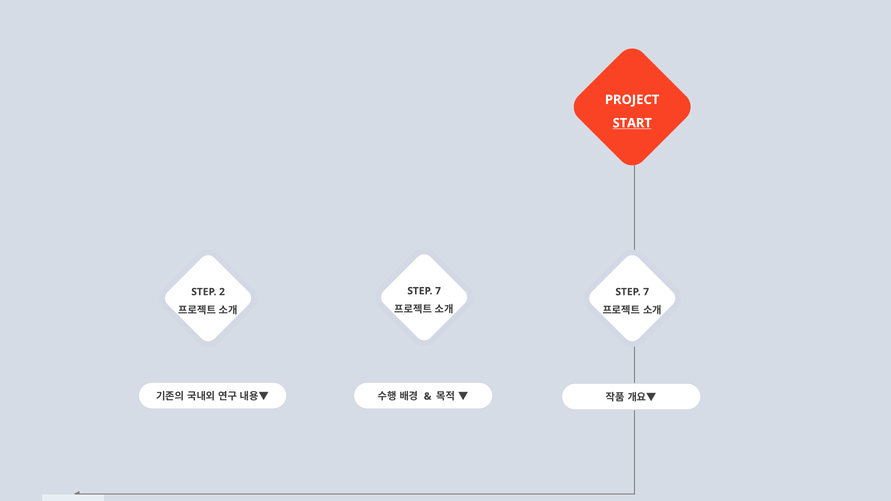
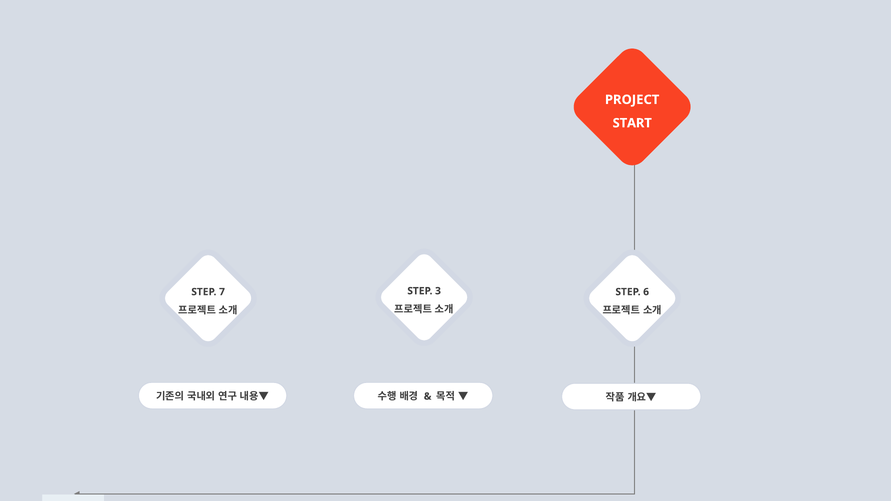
START underline: present -> none (632, 123)
7: 7 -> 3 (438, 291)
2: 2 -> 7 (222, 292)
7: 7 -> 6 (646, 292)
